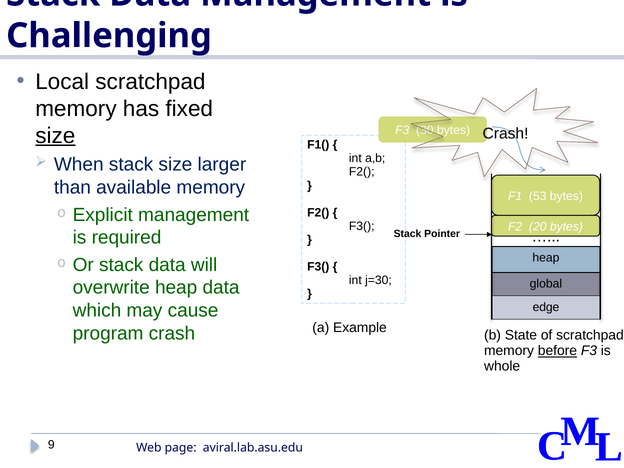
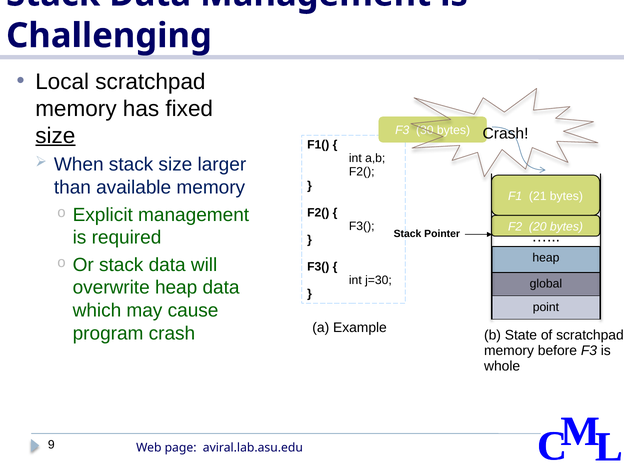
53: 53 -> 21 (538, 196)
edge: edge -> point (546, 307)
before underline: present -> none (557, 351)
